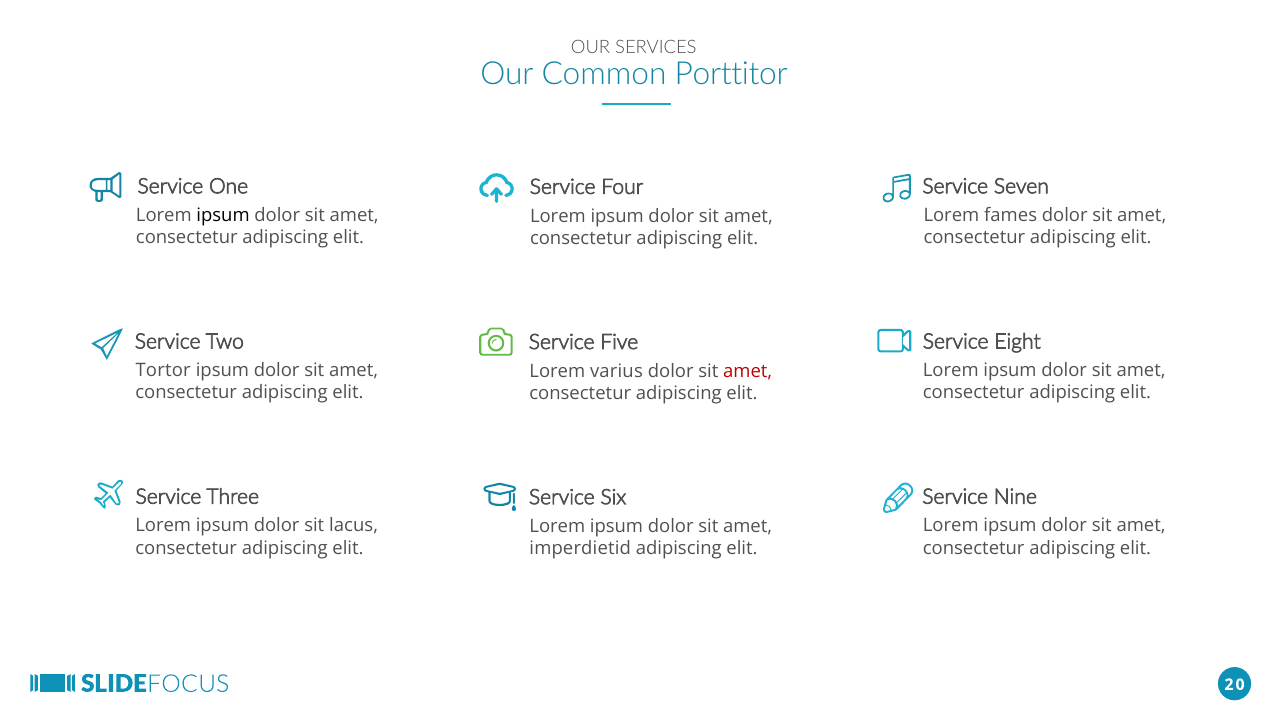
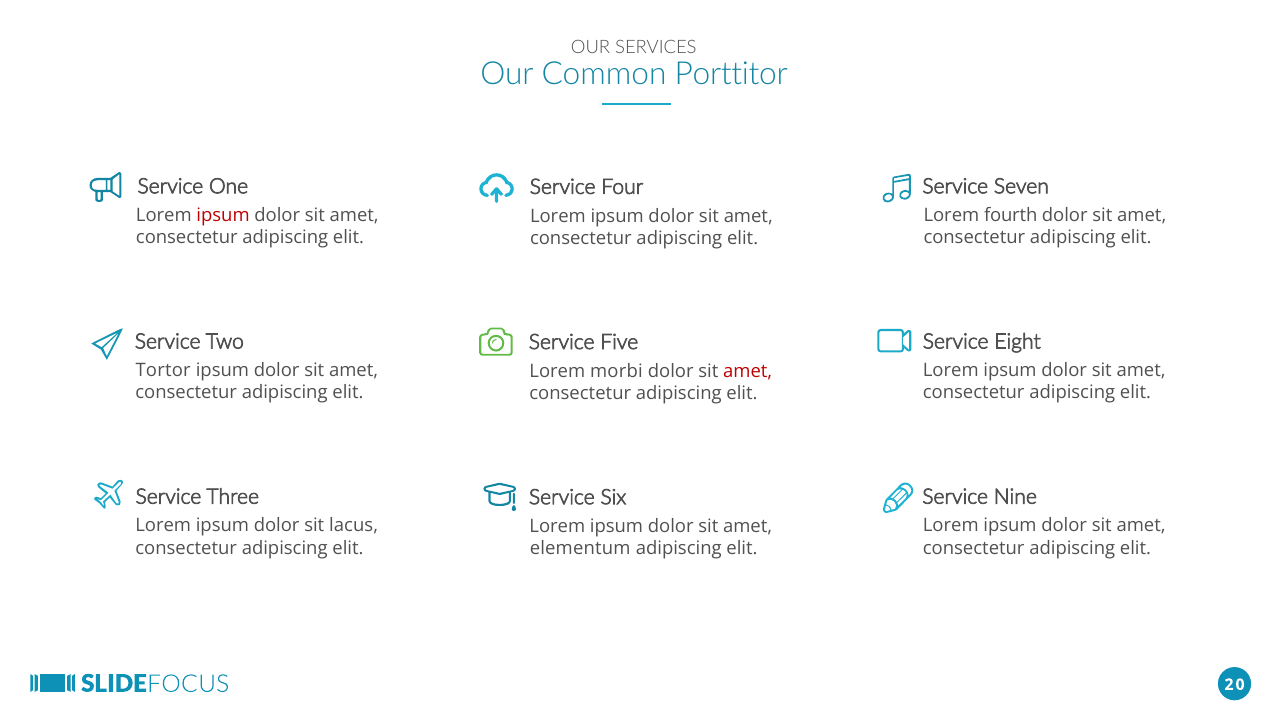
ipsum colour: black -> red (223, 215)
fames: fames -> fourth (1011, 215)
varius: varius -> morbi (616, 371)
imperdietid: imperdietid -> elementum (580, 548)
